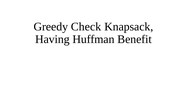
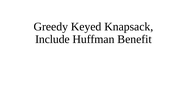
Check: Check -> Keyed (86, 27)
Having: Having -> Include (52, 39)
